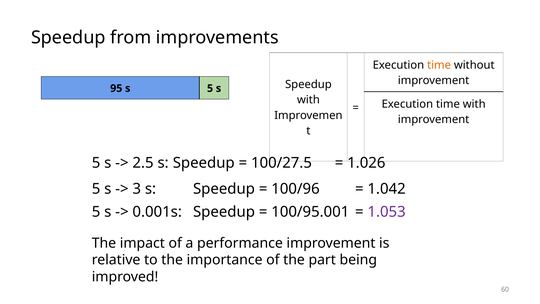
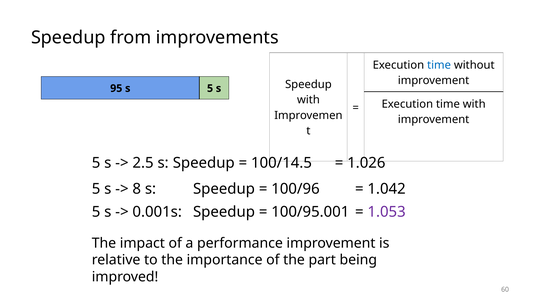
time colour: orange -> blue (439, 65)
100/27.5: 100/27.5 -> 100/14.5 (281, 163)
3: 3 -> 8 (137, 189)
